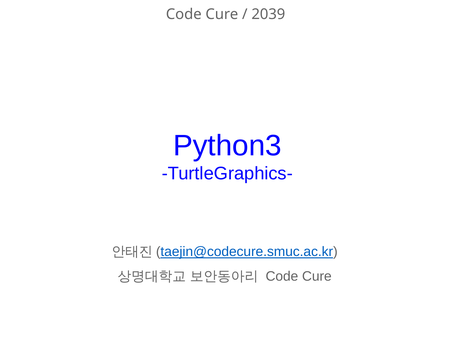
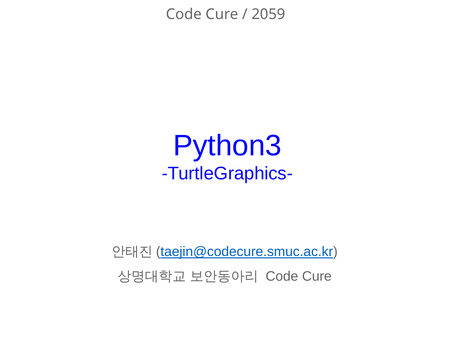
2039: 2039 -> 2059 (268, 14)
